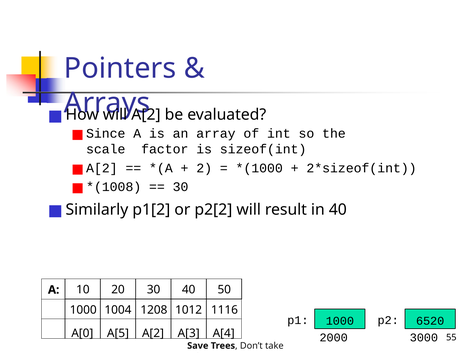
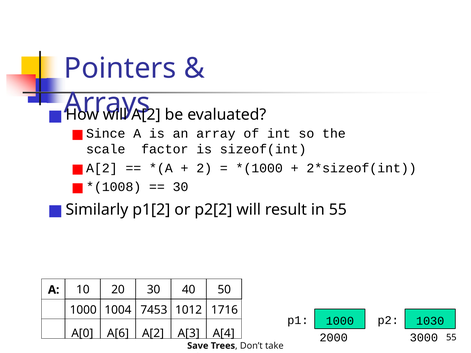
in 40: 40 -> 55 (338, 210)
1208: 1208 -> 7453 (154, 310)
1116: 1116 -> 1716 (225, 310)
6520: 6520 -> 1030 (430, 321)
A[5: A[5 -> A[6 (118, 334)
